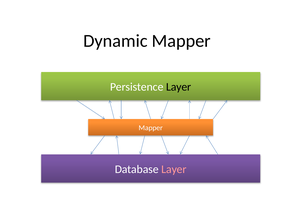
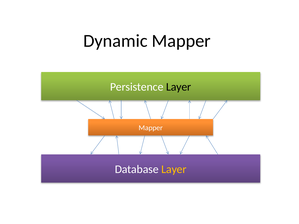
Layer colour: pink -> yellow (174, 169)
